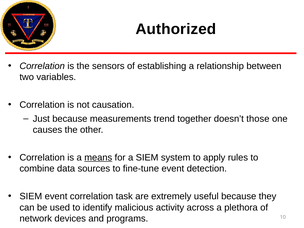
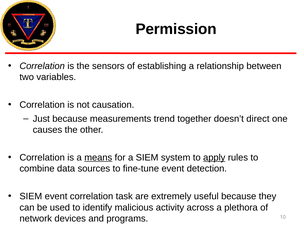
Authorized: Authorized -> Permission (176, 29)
those: those -> direct (258, 119)
apply underline: none -> present (214, 158)
